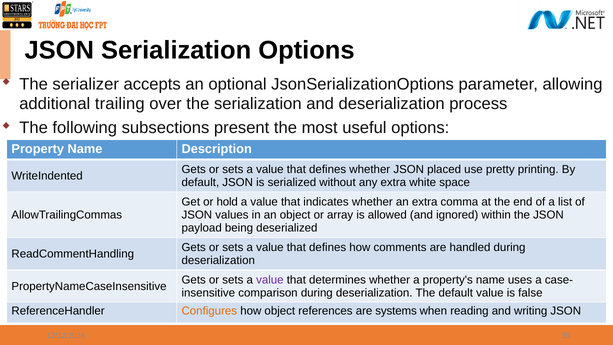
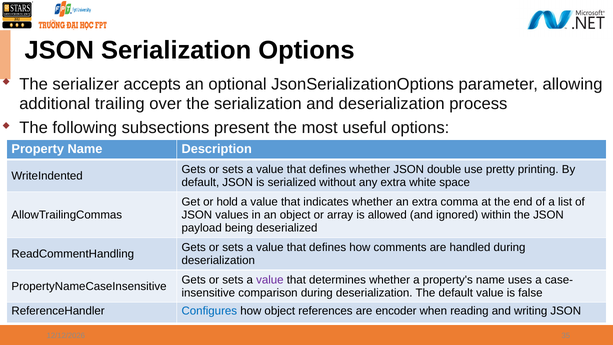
placed: placed -> double (444, 169)
Configures colour: orange -> blue (209, 311)
systems: systems -> encoder (396, 311)
